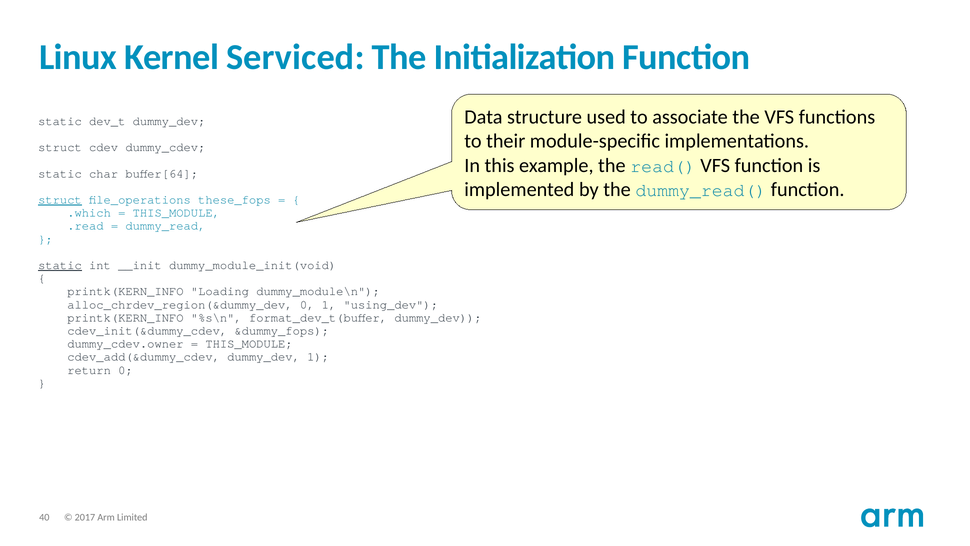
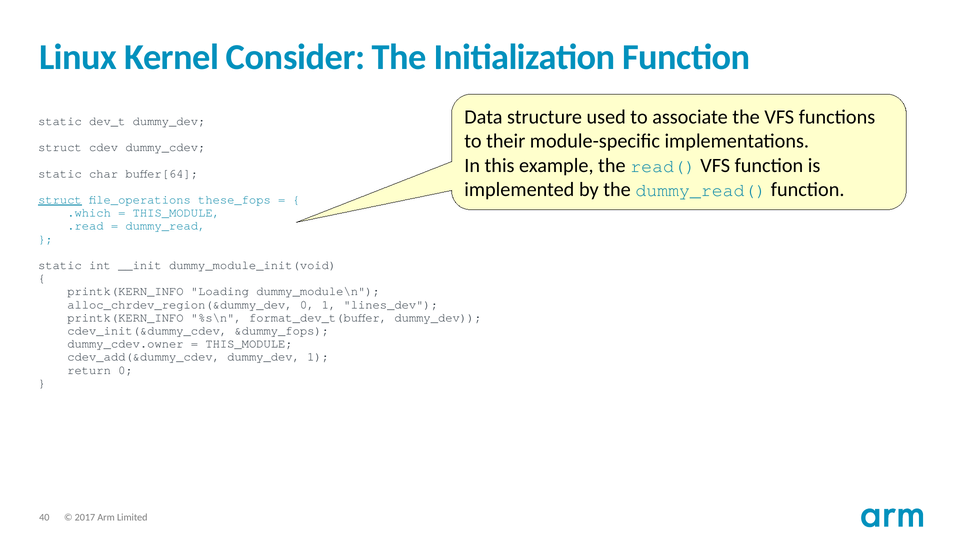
Serviced: Serviced -> Consider (296, 57)
static underline: present -> none (60, 265)
using_dev: using_dev -> lines_dev (391, 304)
